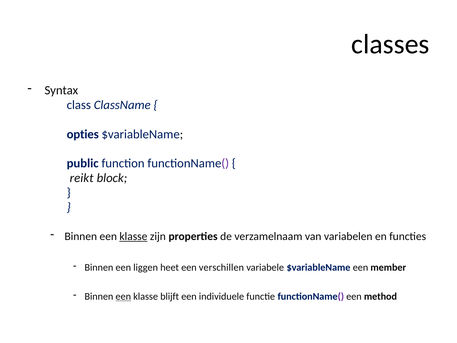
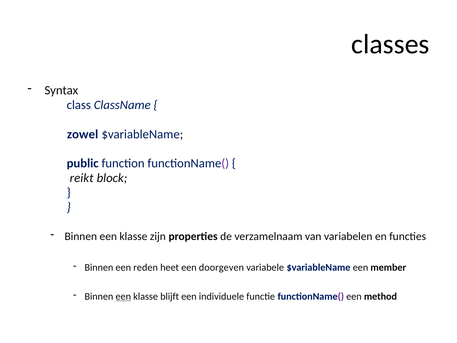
opties: opties -> zowel (83, 134)
klasse underline: present -> none (133, 236)
liggen: liggen -> reden (146, 267)
verschillen: verschillen -> doorgeven (221, 267)
